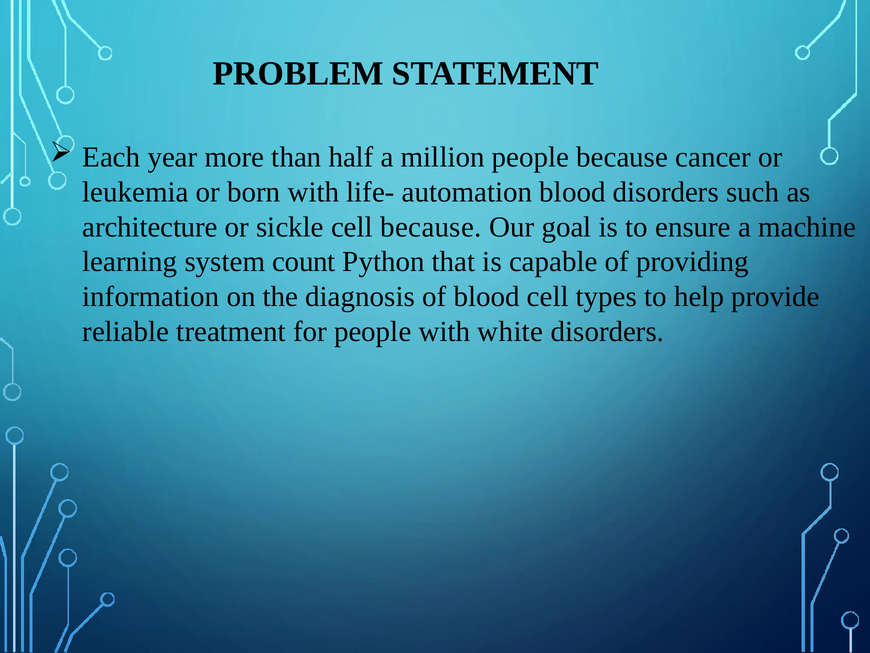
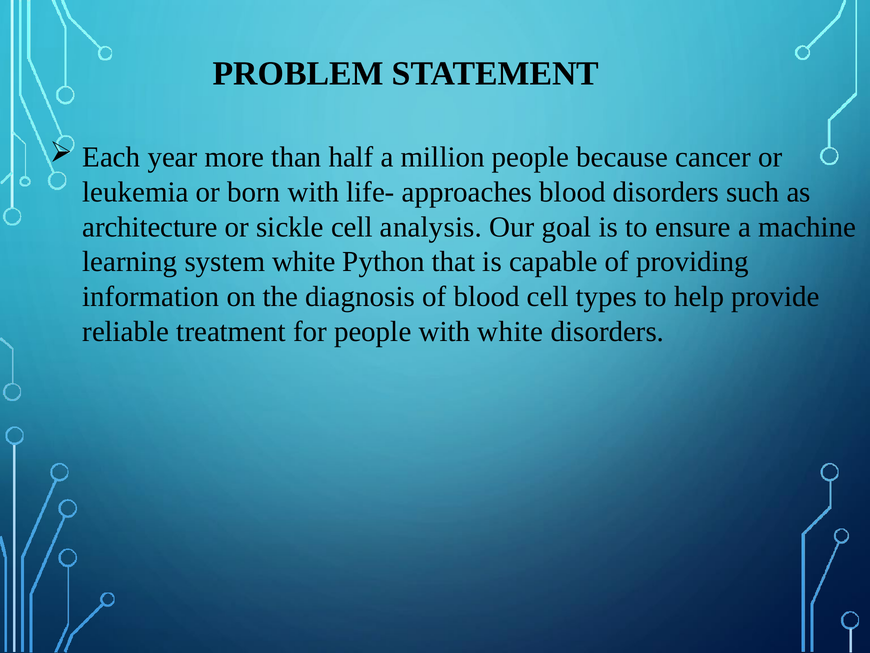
automation: automation -> approaches (467, 192)
cell because: because -> analysis (431, 227)
system count: count -> white (304, 262)
